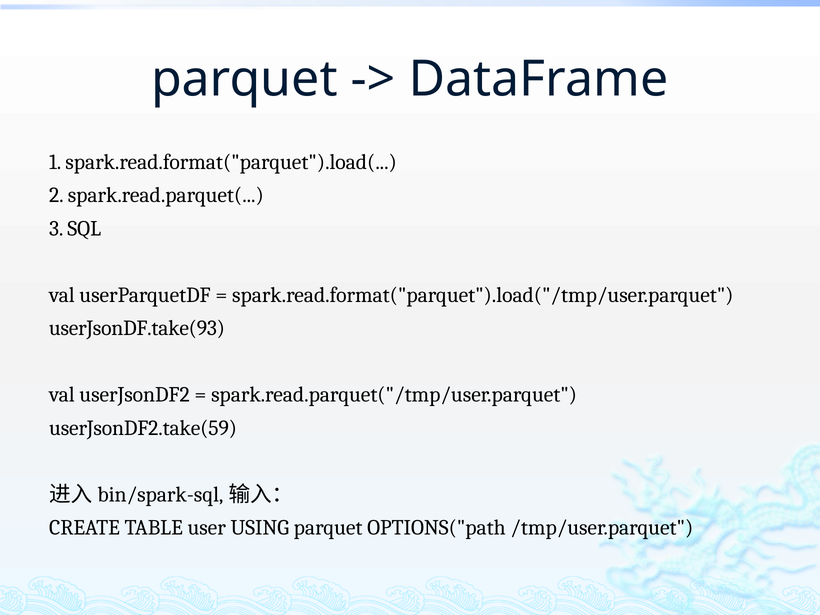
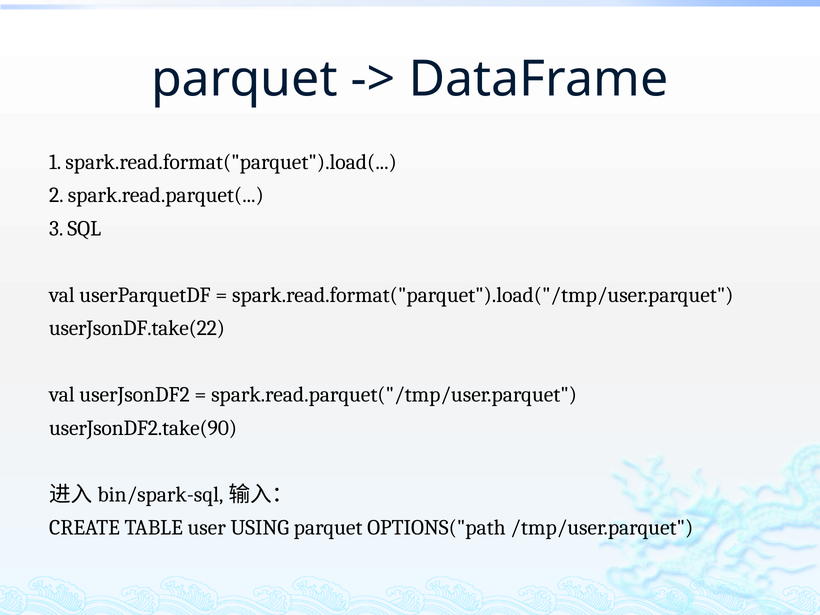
userJsonDF.take(93: userJsonDF.take(93 -> userJsonDF.take(22 (137, 328)
userJsonDF2.take(59: userJsonDF2.take(59 -> userJsonDF2.take(90 (143, 428)
